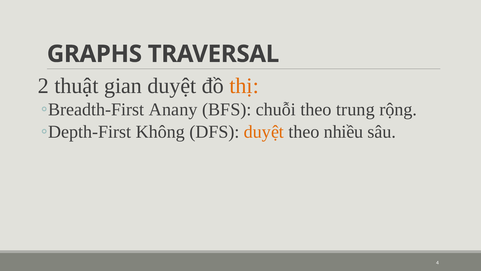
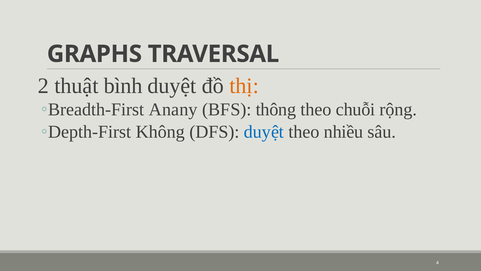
gian: gian -> bình (123, 86)
chuỗi: chuỗi -> thông (276, 109)
trung: trung -> chuỗi (356, 109)
duyệt colour: orange -> blue (264, 132)
